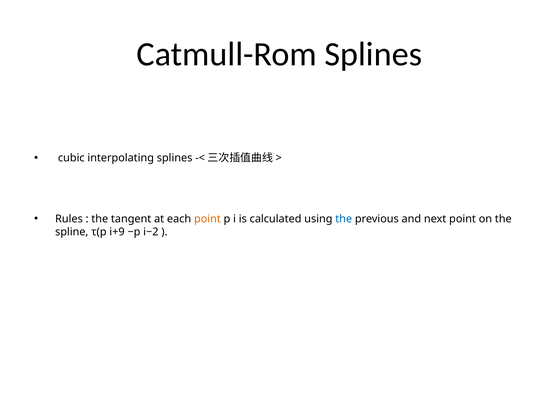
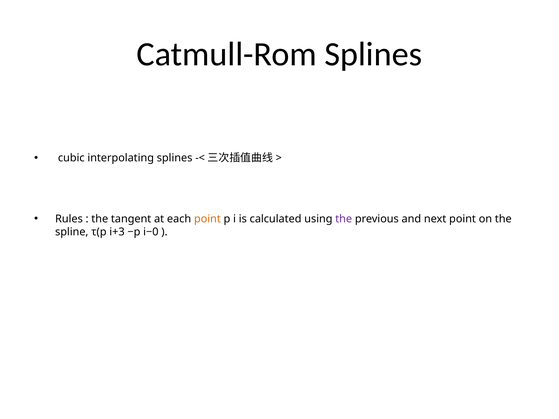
the colour: blue -> purple (344, 219)
i+9: i+9 -> i+3 (117, 232)
i−2: i−2 -> i−0 (151, 232)
